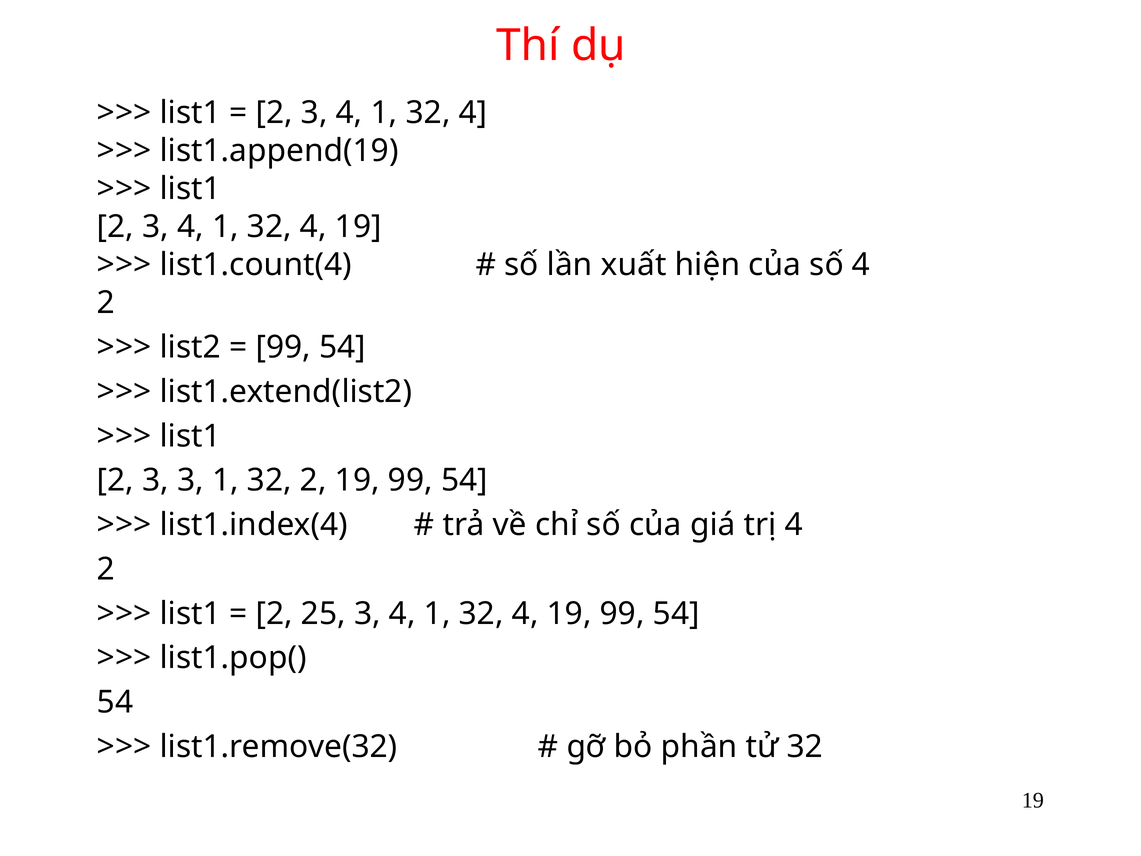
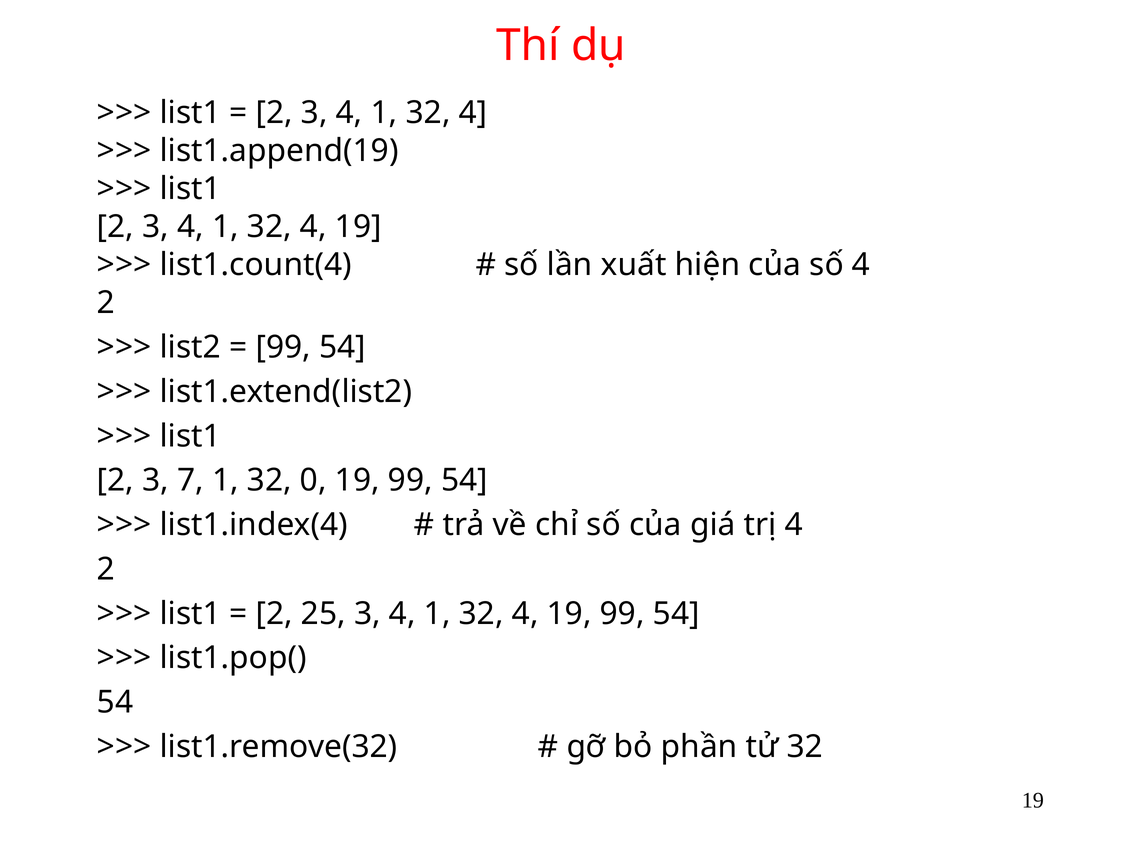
3 3: 3 -> 7 (190, 480)
32 2: 2 -> 0 (313, 480)
